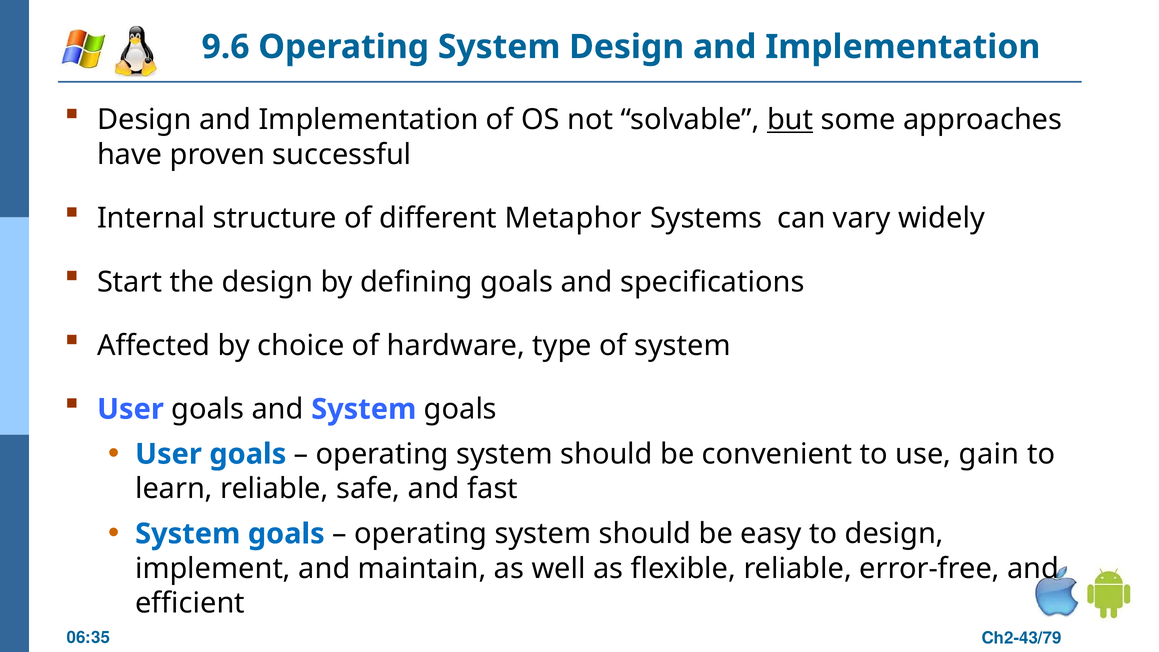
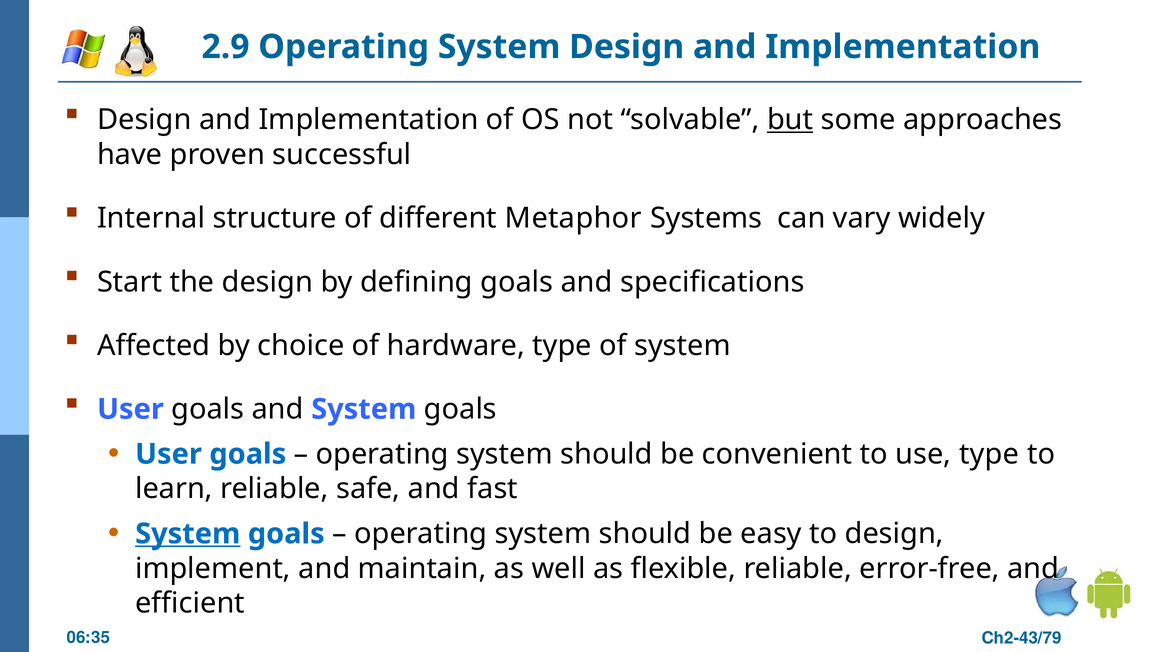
9.6: 9.6 -> 2.9 (226, 47)
use gain: gain -> type (989, 454)
System underline: none -> present (188, 534)
